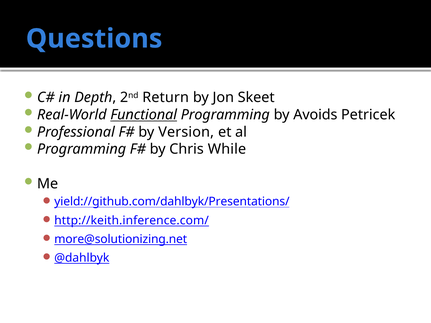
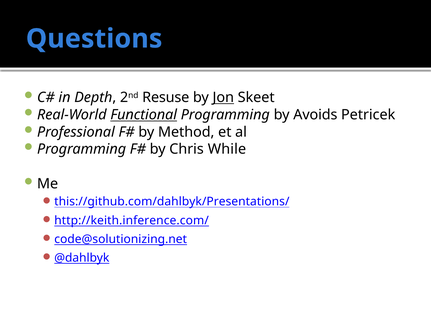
Return: Return -> Resuse (166, 98)
Jon underline: none -> present (223, 98)
Version: Version -> Method (186, 132)
yield://github.com/dahlbyk/Presentations/: yield://github.com/dahlbyk/Presentations/ -> this://github.com/dahlbyk/Presentations/ (172, 202)
more@solutionizing.net: more@solutionizing.net -> code@solutionizing.net (121, 239)
